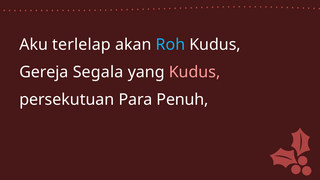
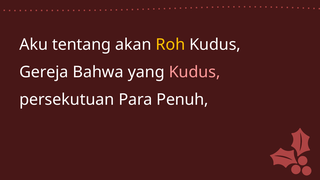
terlelap: terlelap -> tentang (82, 45)
Roh colour: light blue -> yellow (170, 45)
Segala: Segala -> Bahwa (98, 72)
